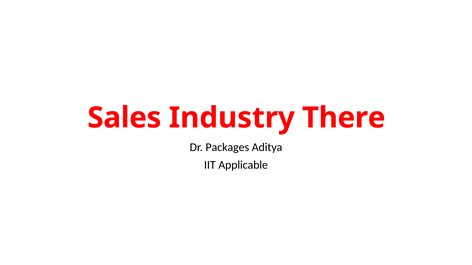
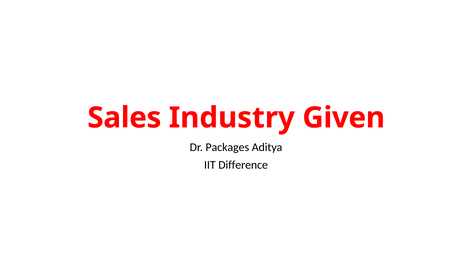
There: There -> Given (344, 118)
Applicable: Applicable -> Difference (243, 165)
